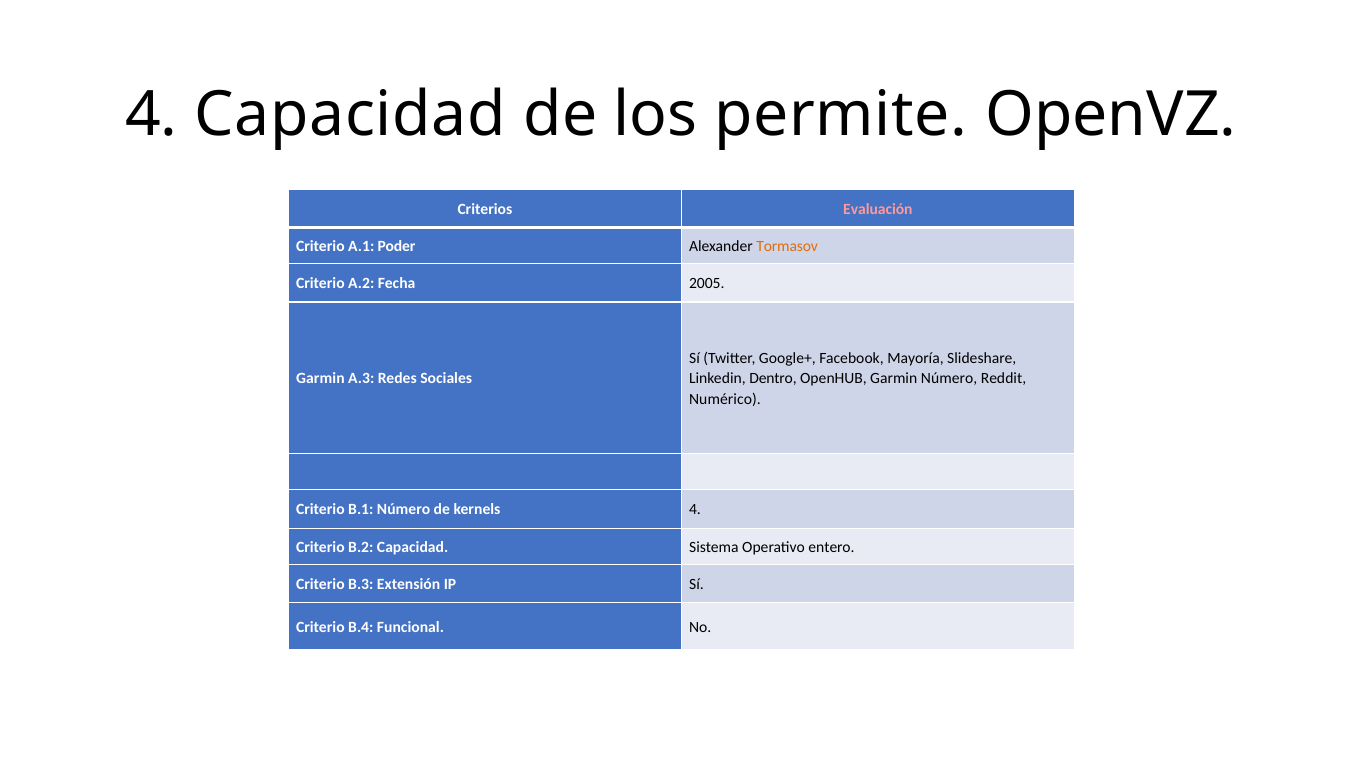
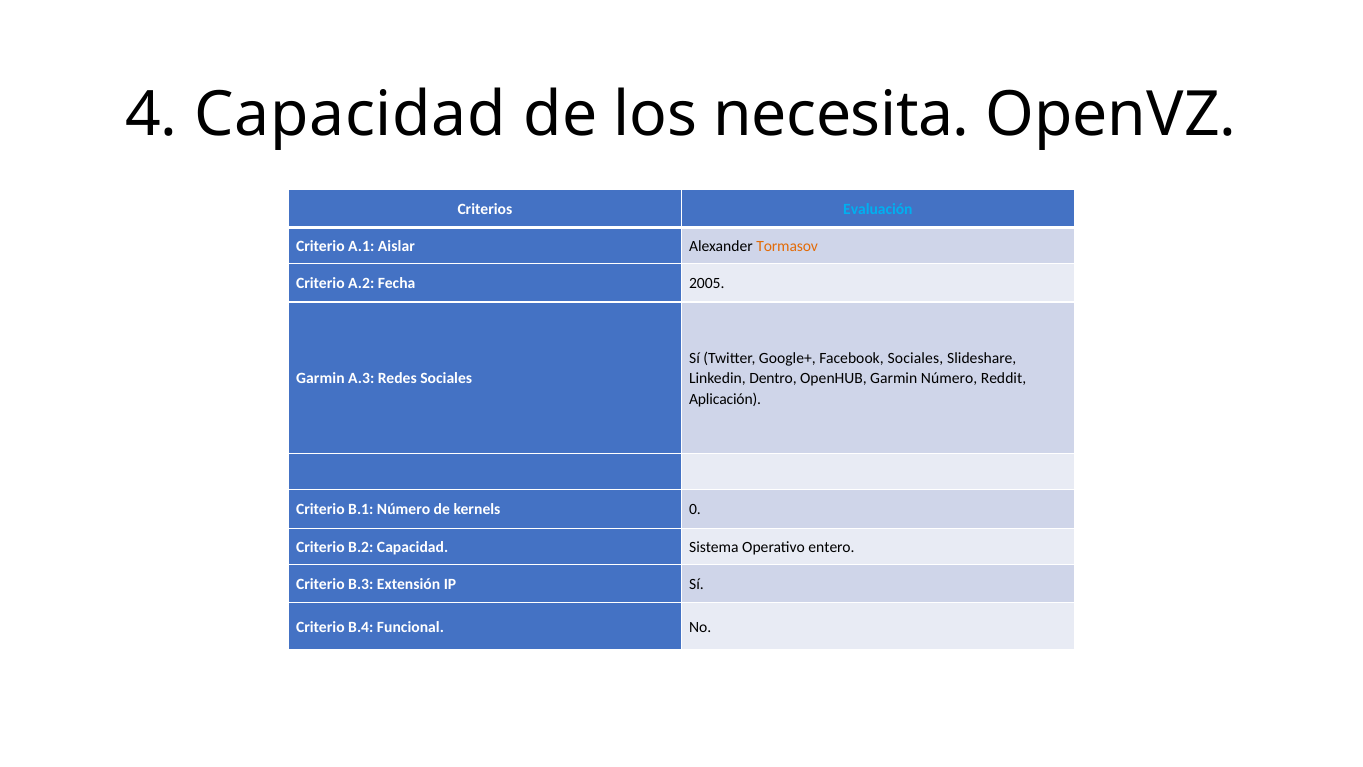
permite: permite -> necesita (842, 114)
Evaluación colour: pink -> light blue (878, 209)
Poder: Poder -> Aislar (396, 246)
Facebook Mayoría: Mayoría -> Sociales (915, 358)
Numérico: Numérico -> Aplicación (725, 399)
kernels 4: 4 -> 0 (695, 510)
